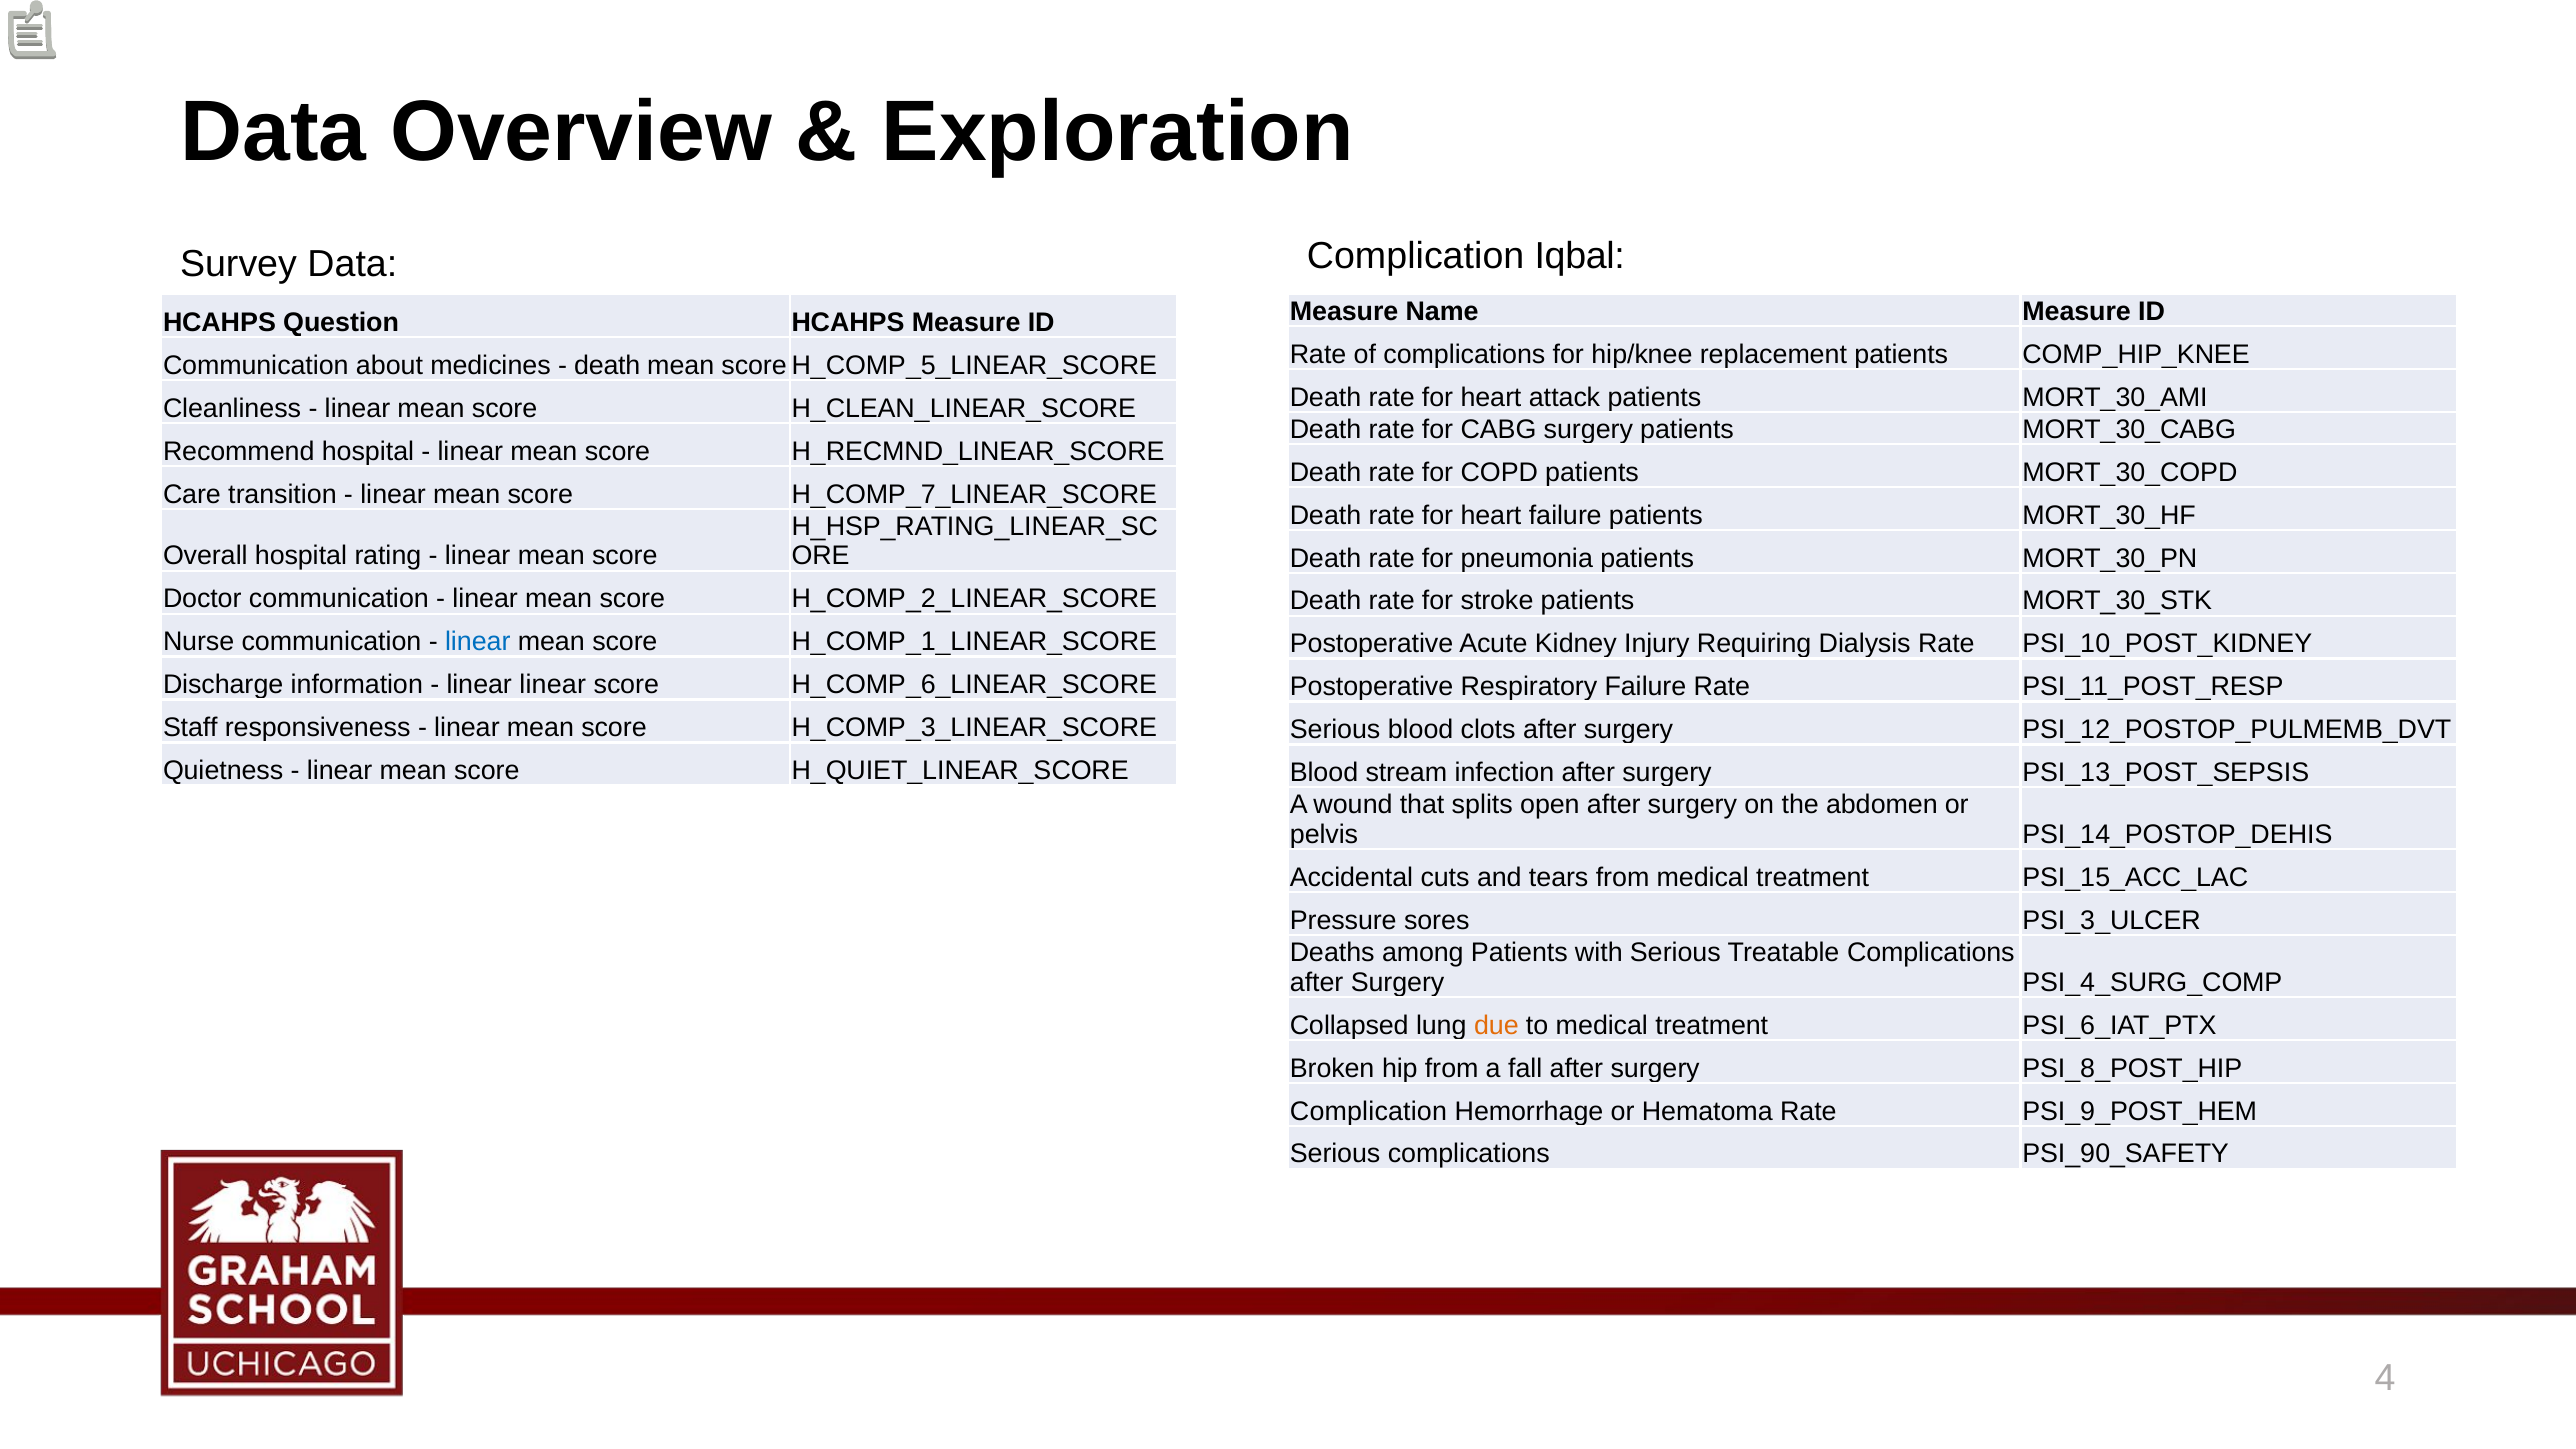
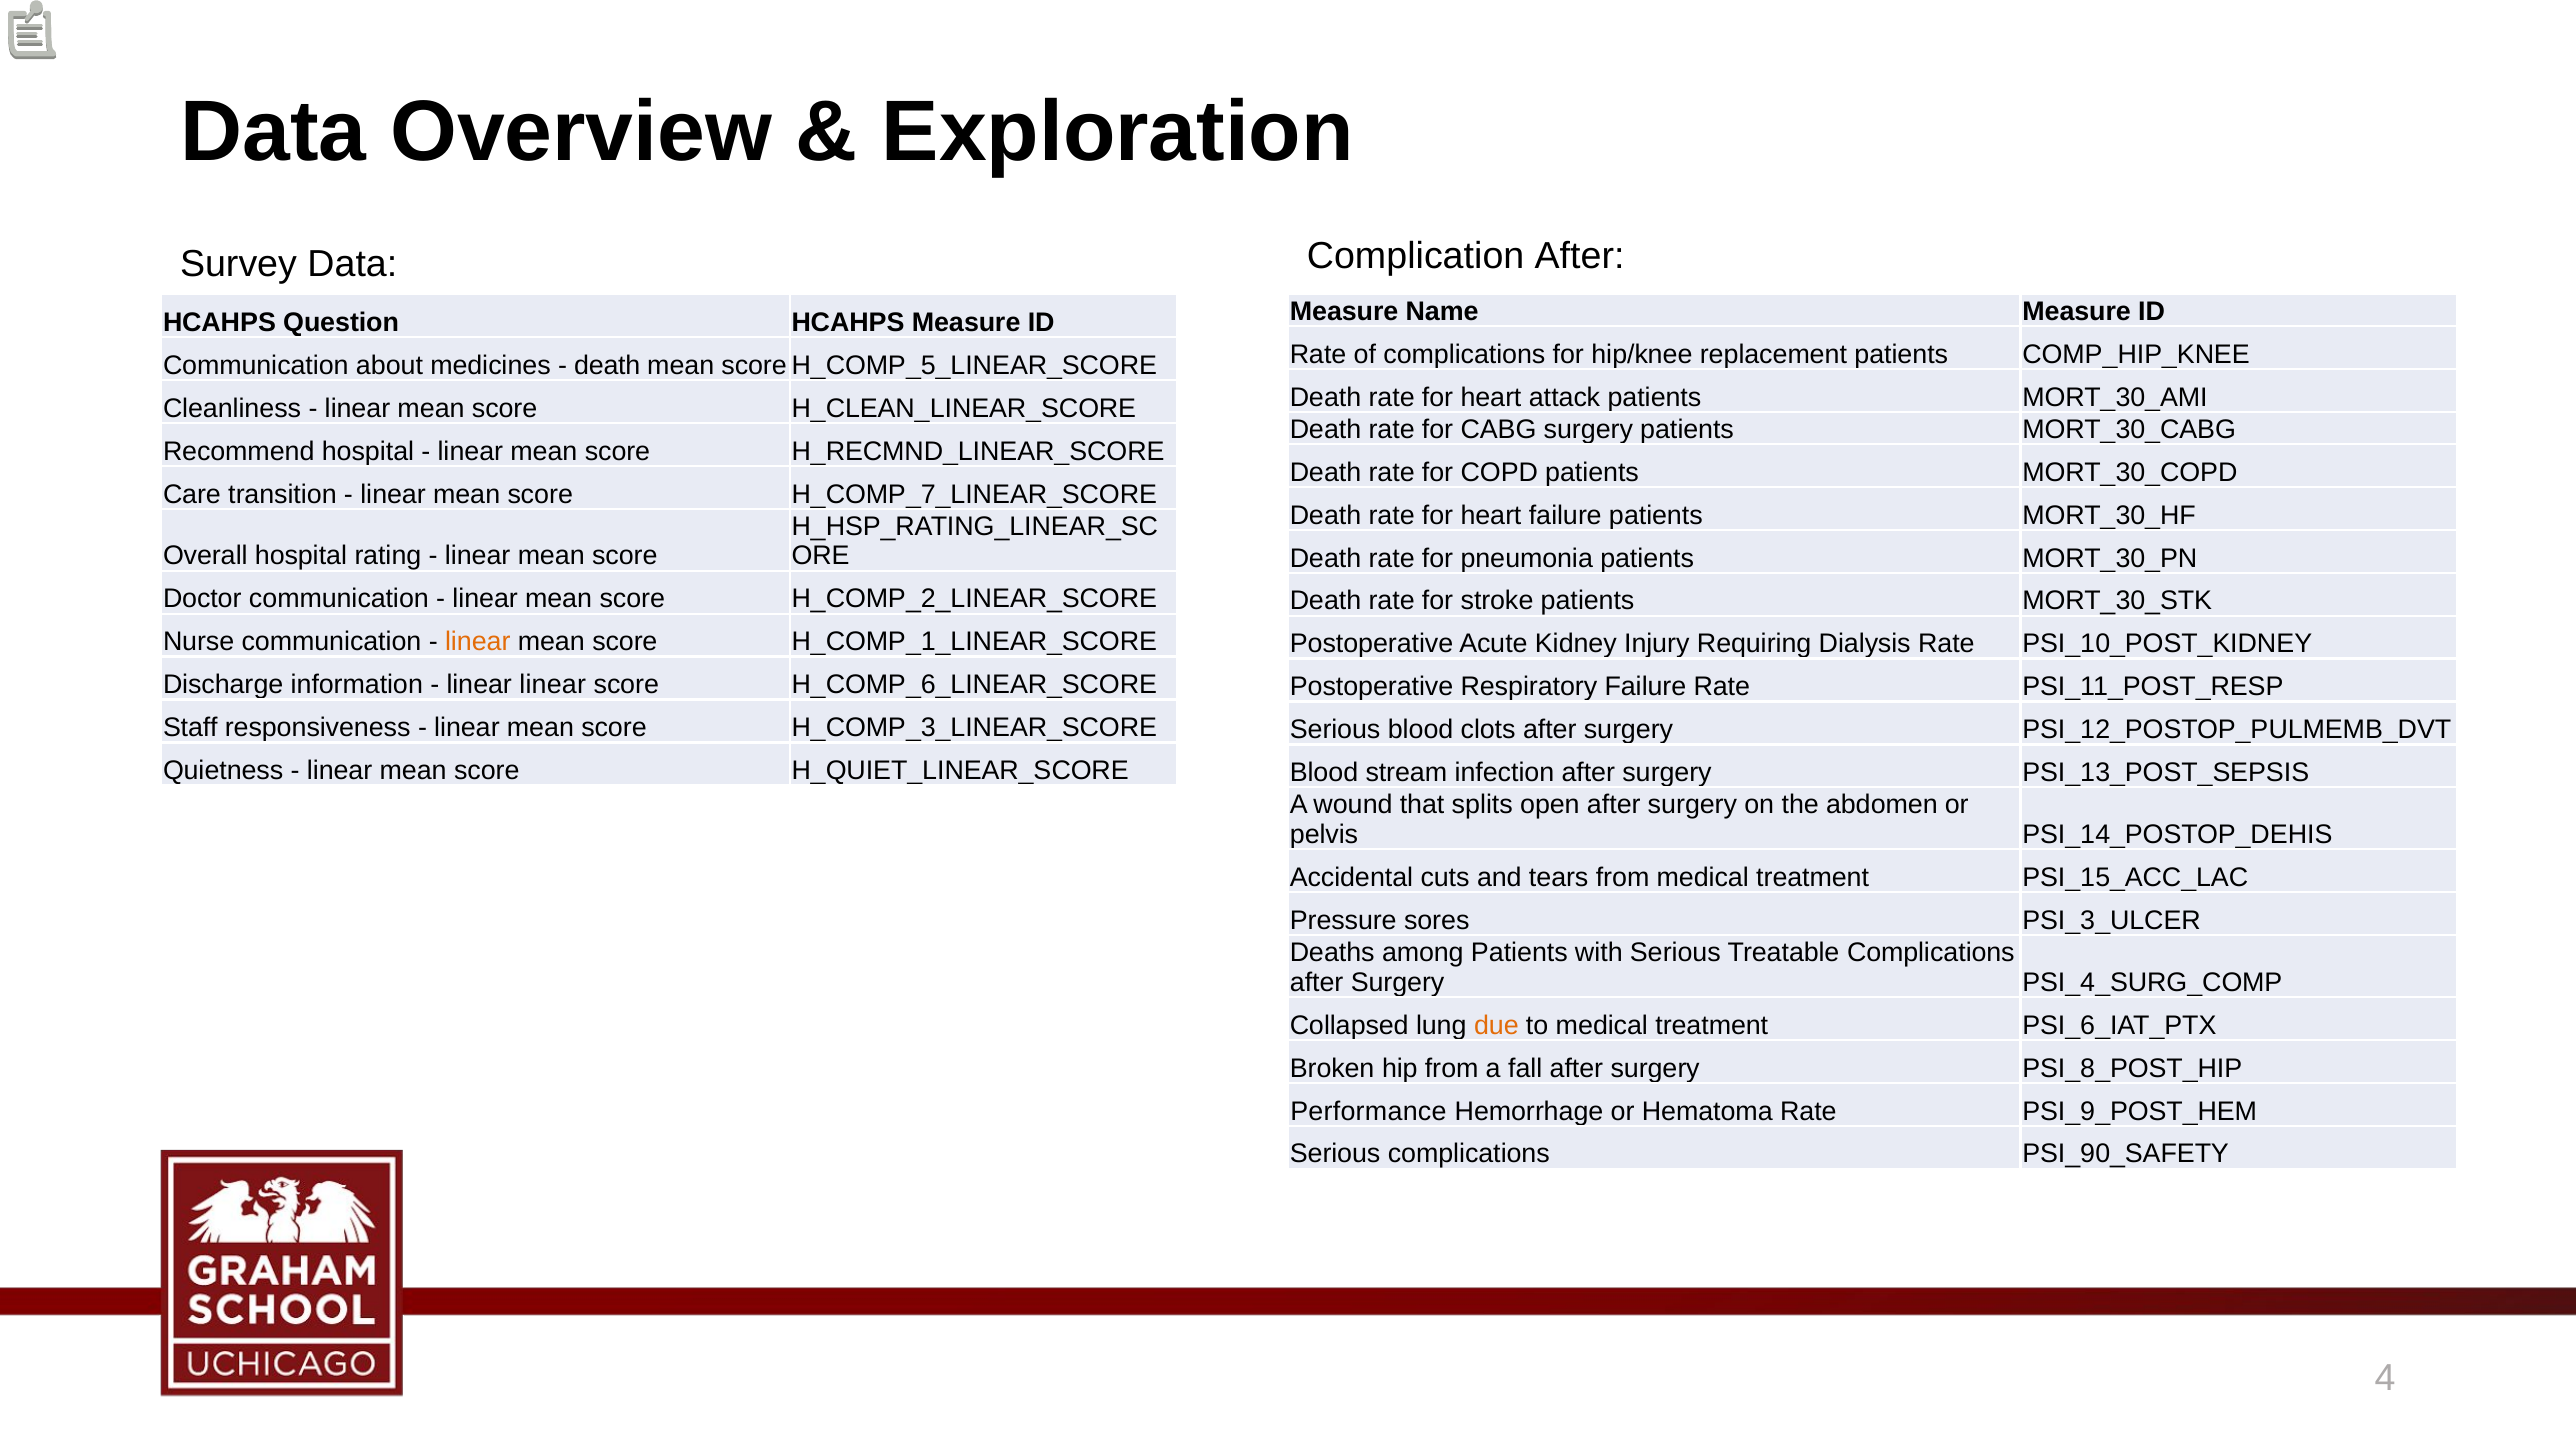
Complication Iqbal: Iqbal -> After (1580, 256)
linear colour: blue -> orange (478, 642)
Complication: Complication -> Performance (1368, 1111)
